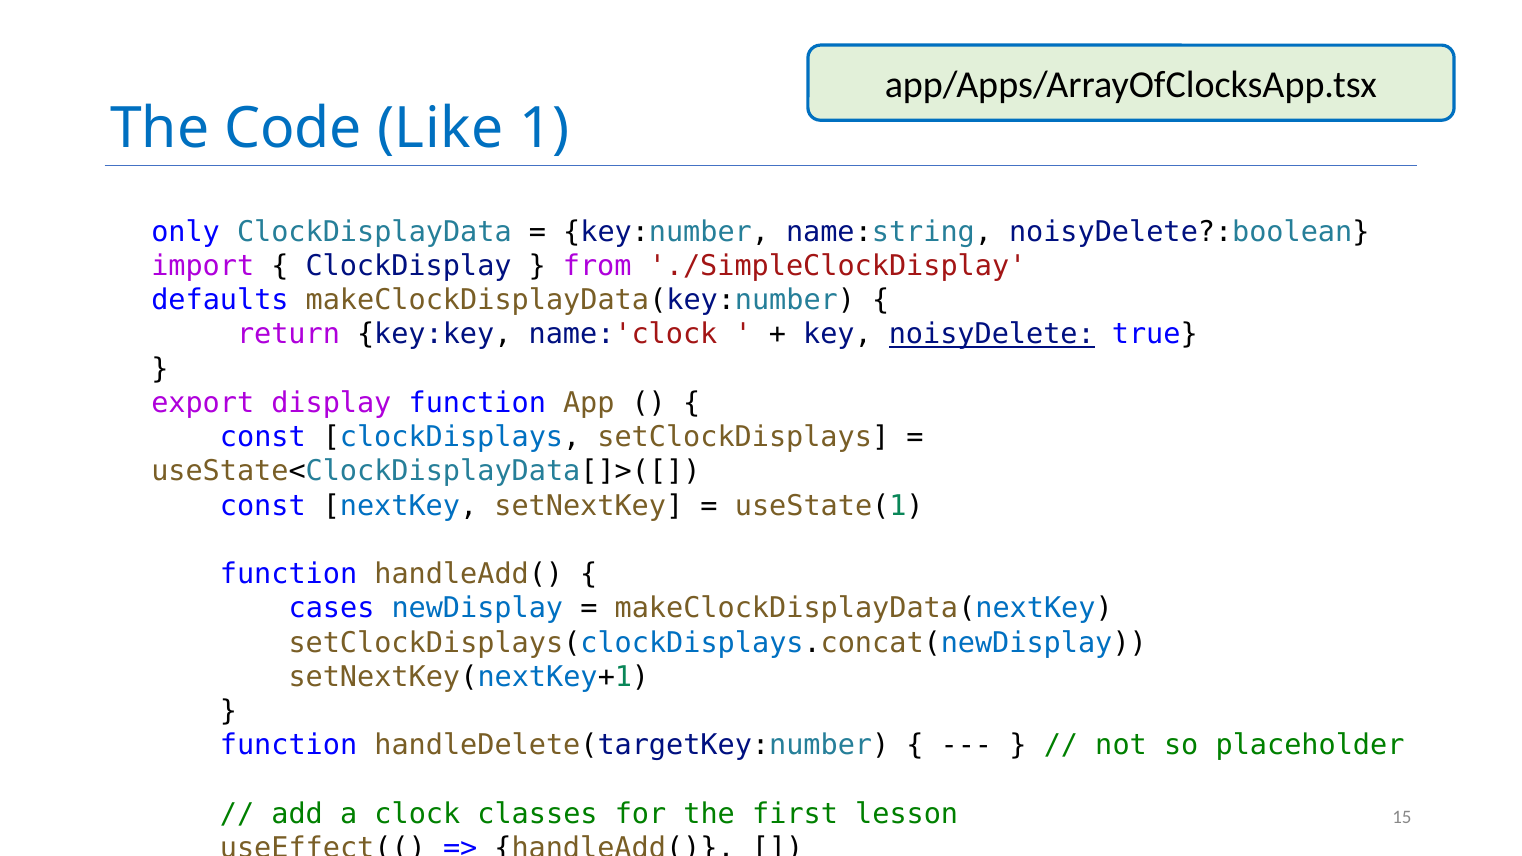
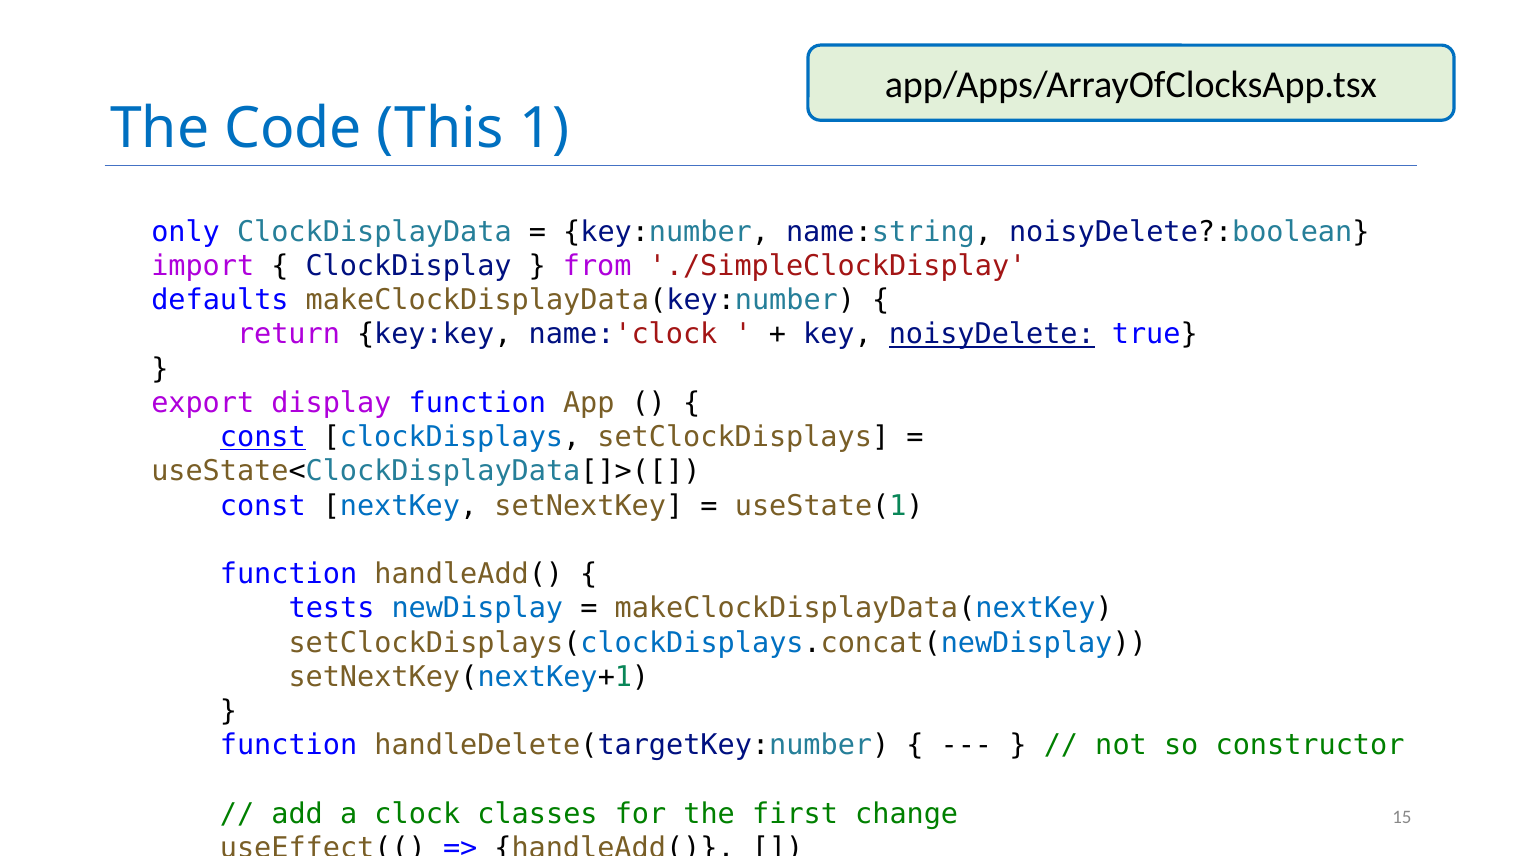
Like: Like -> This (441, 129)
const underline: none -> present (263, 437)
cases: cases -> tests (332, 609)
placeholder: placeholder -> constructor (1310, 746)
lesson: lesson -> change (907, 814)
